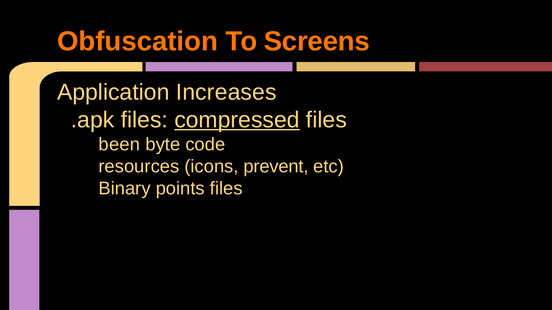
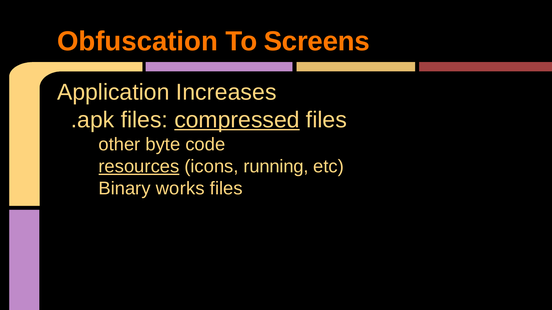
been: been -> other (119, 145)
resources underline: none -> present (139, 167)
prevent: prevent -> running (276, 167)
points: points -> works (180, 189)
